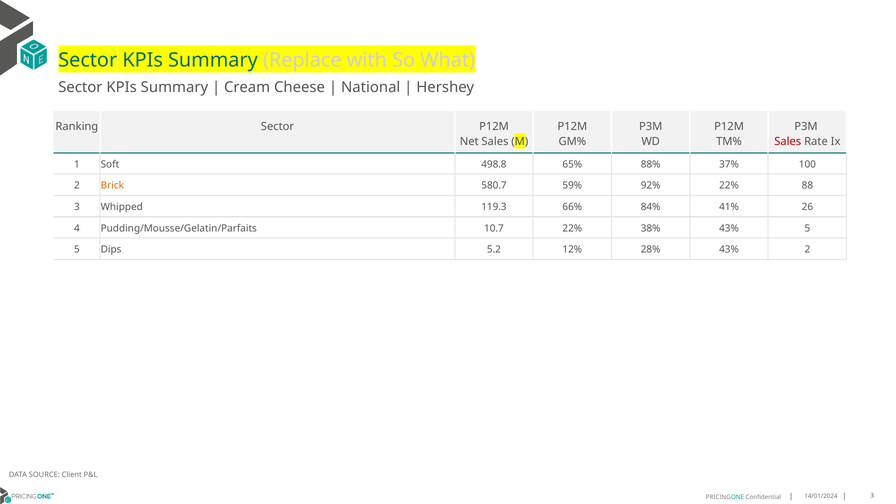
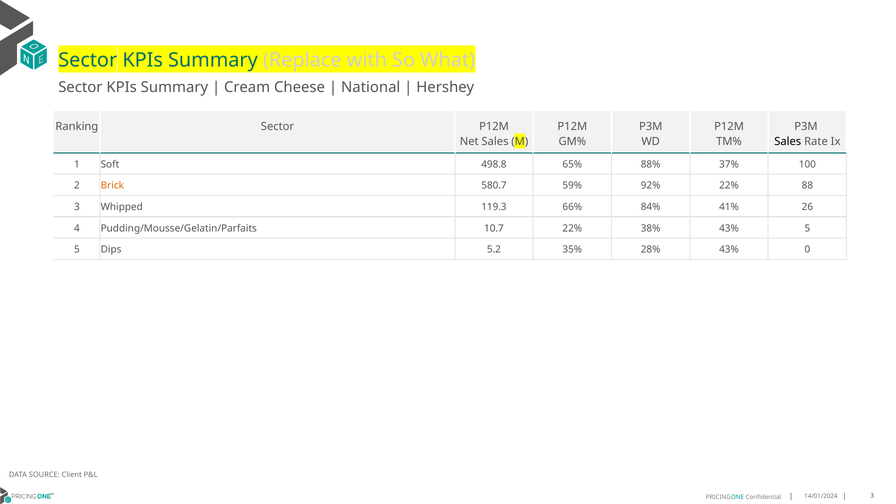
Sales colour: red -> black (788, 142)
12%: 12% -> 35% (572, 250)
43% 2: 2 -> 0 (807, 250)
